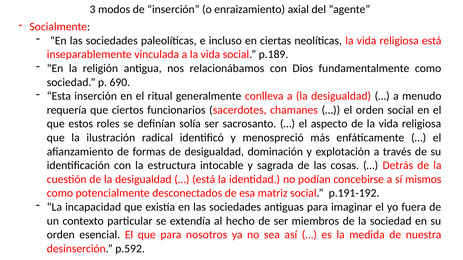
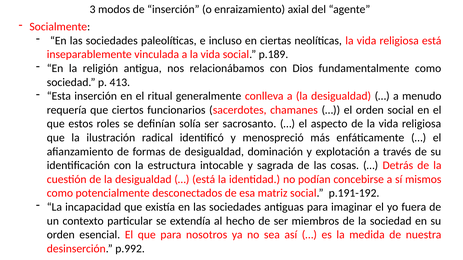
690: 690 -> 413 (120, 82)
p.592: p.592 -> p.992 (130, 249)
